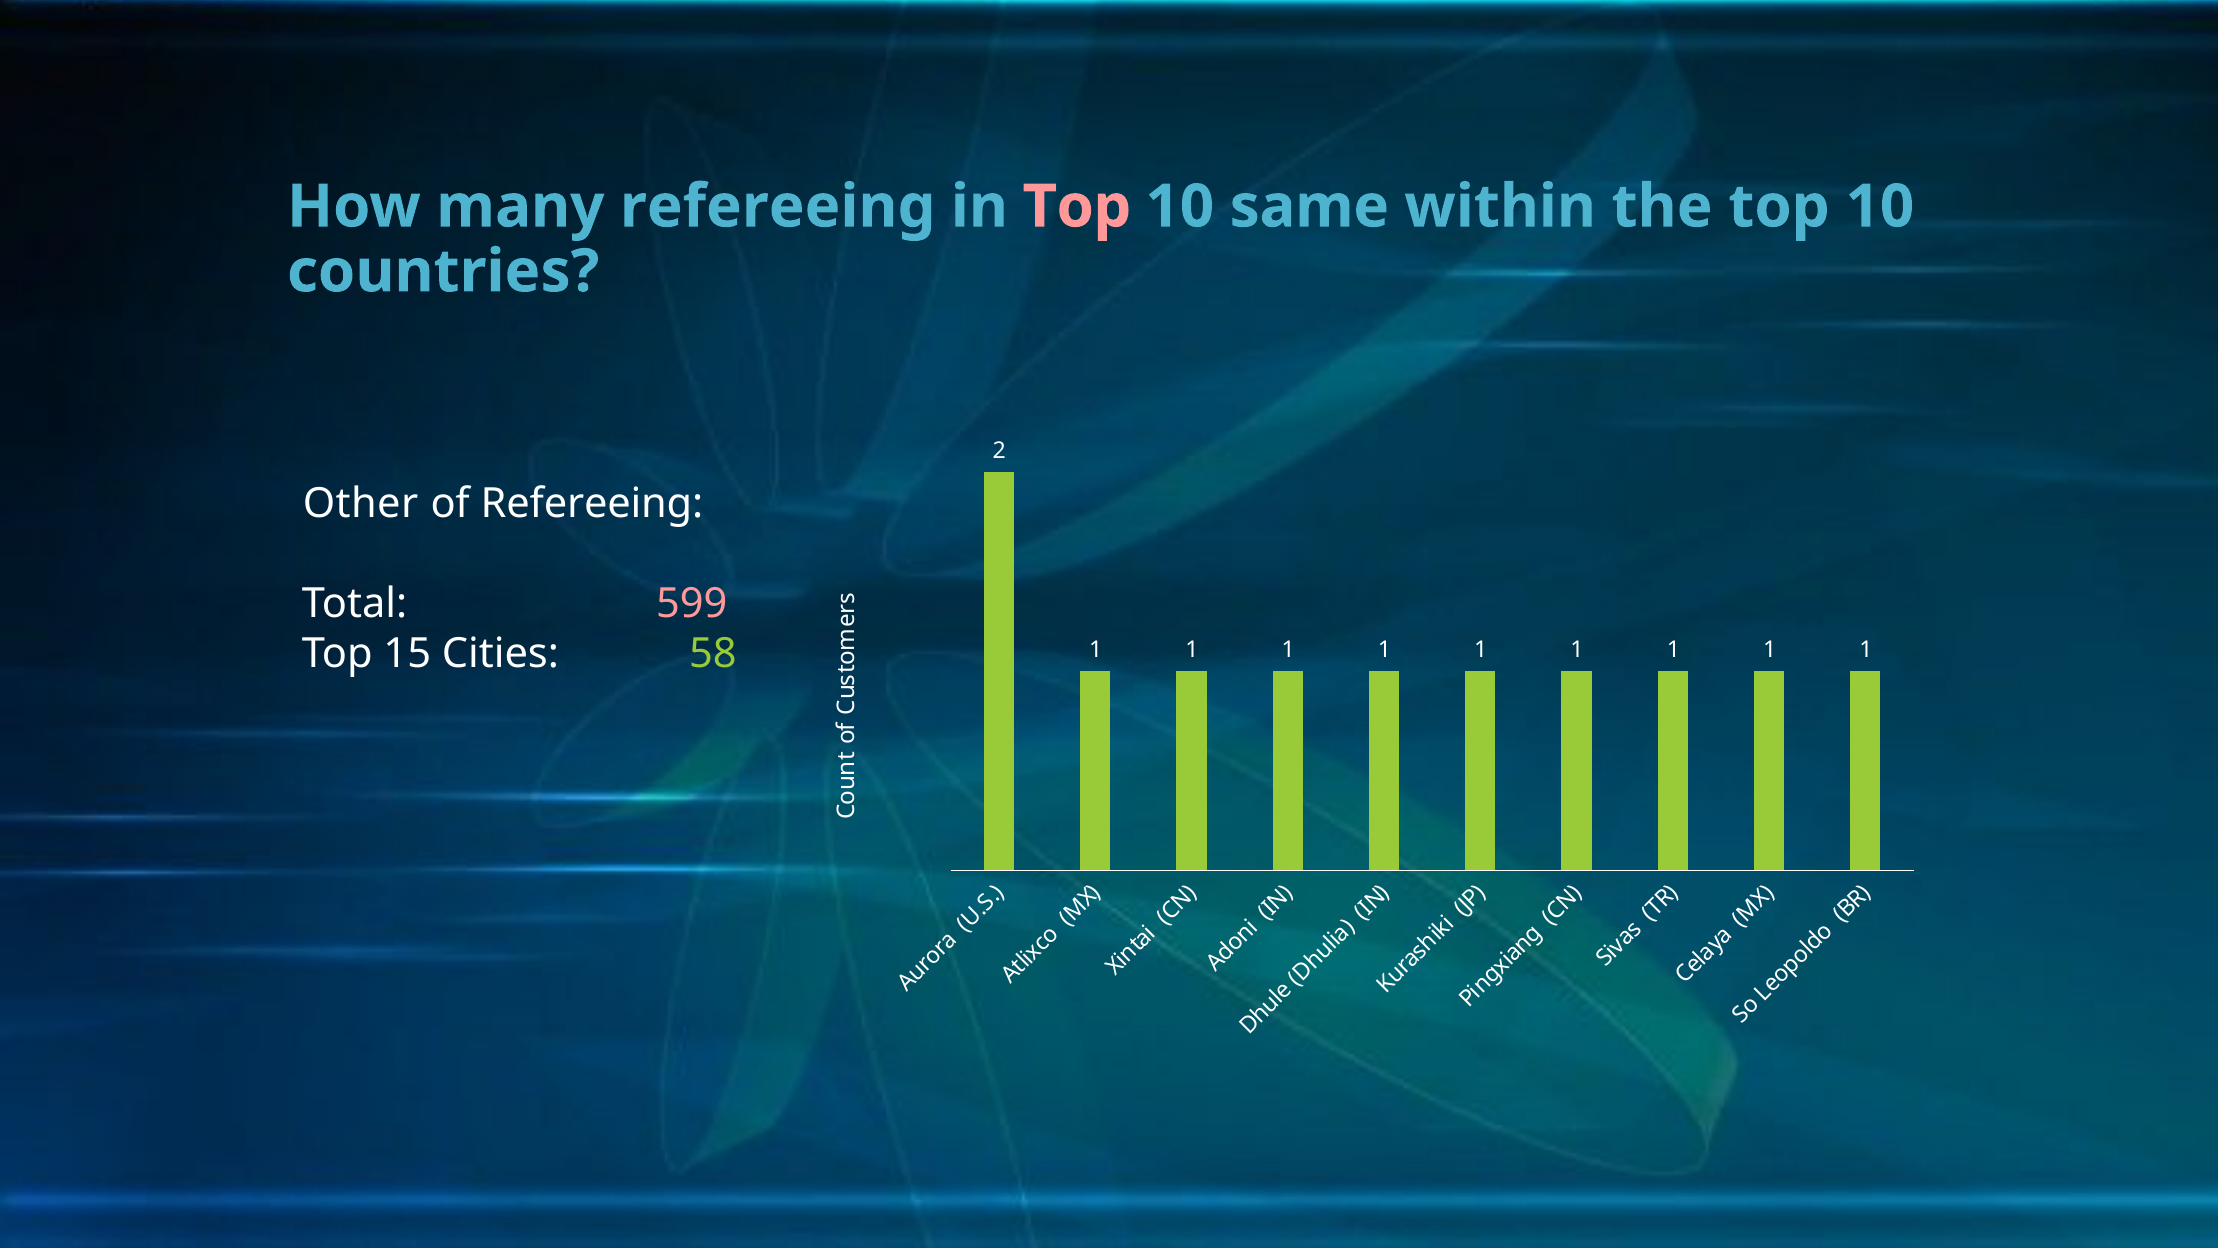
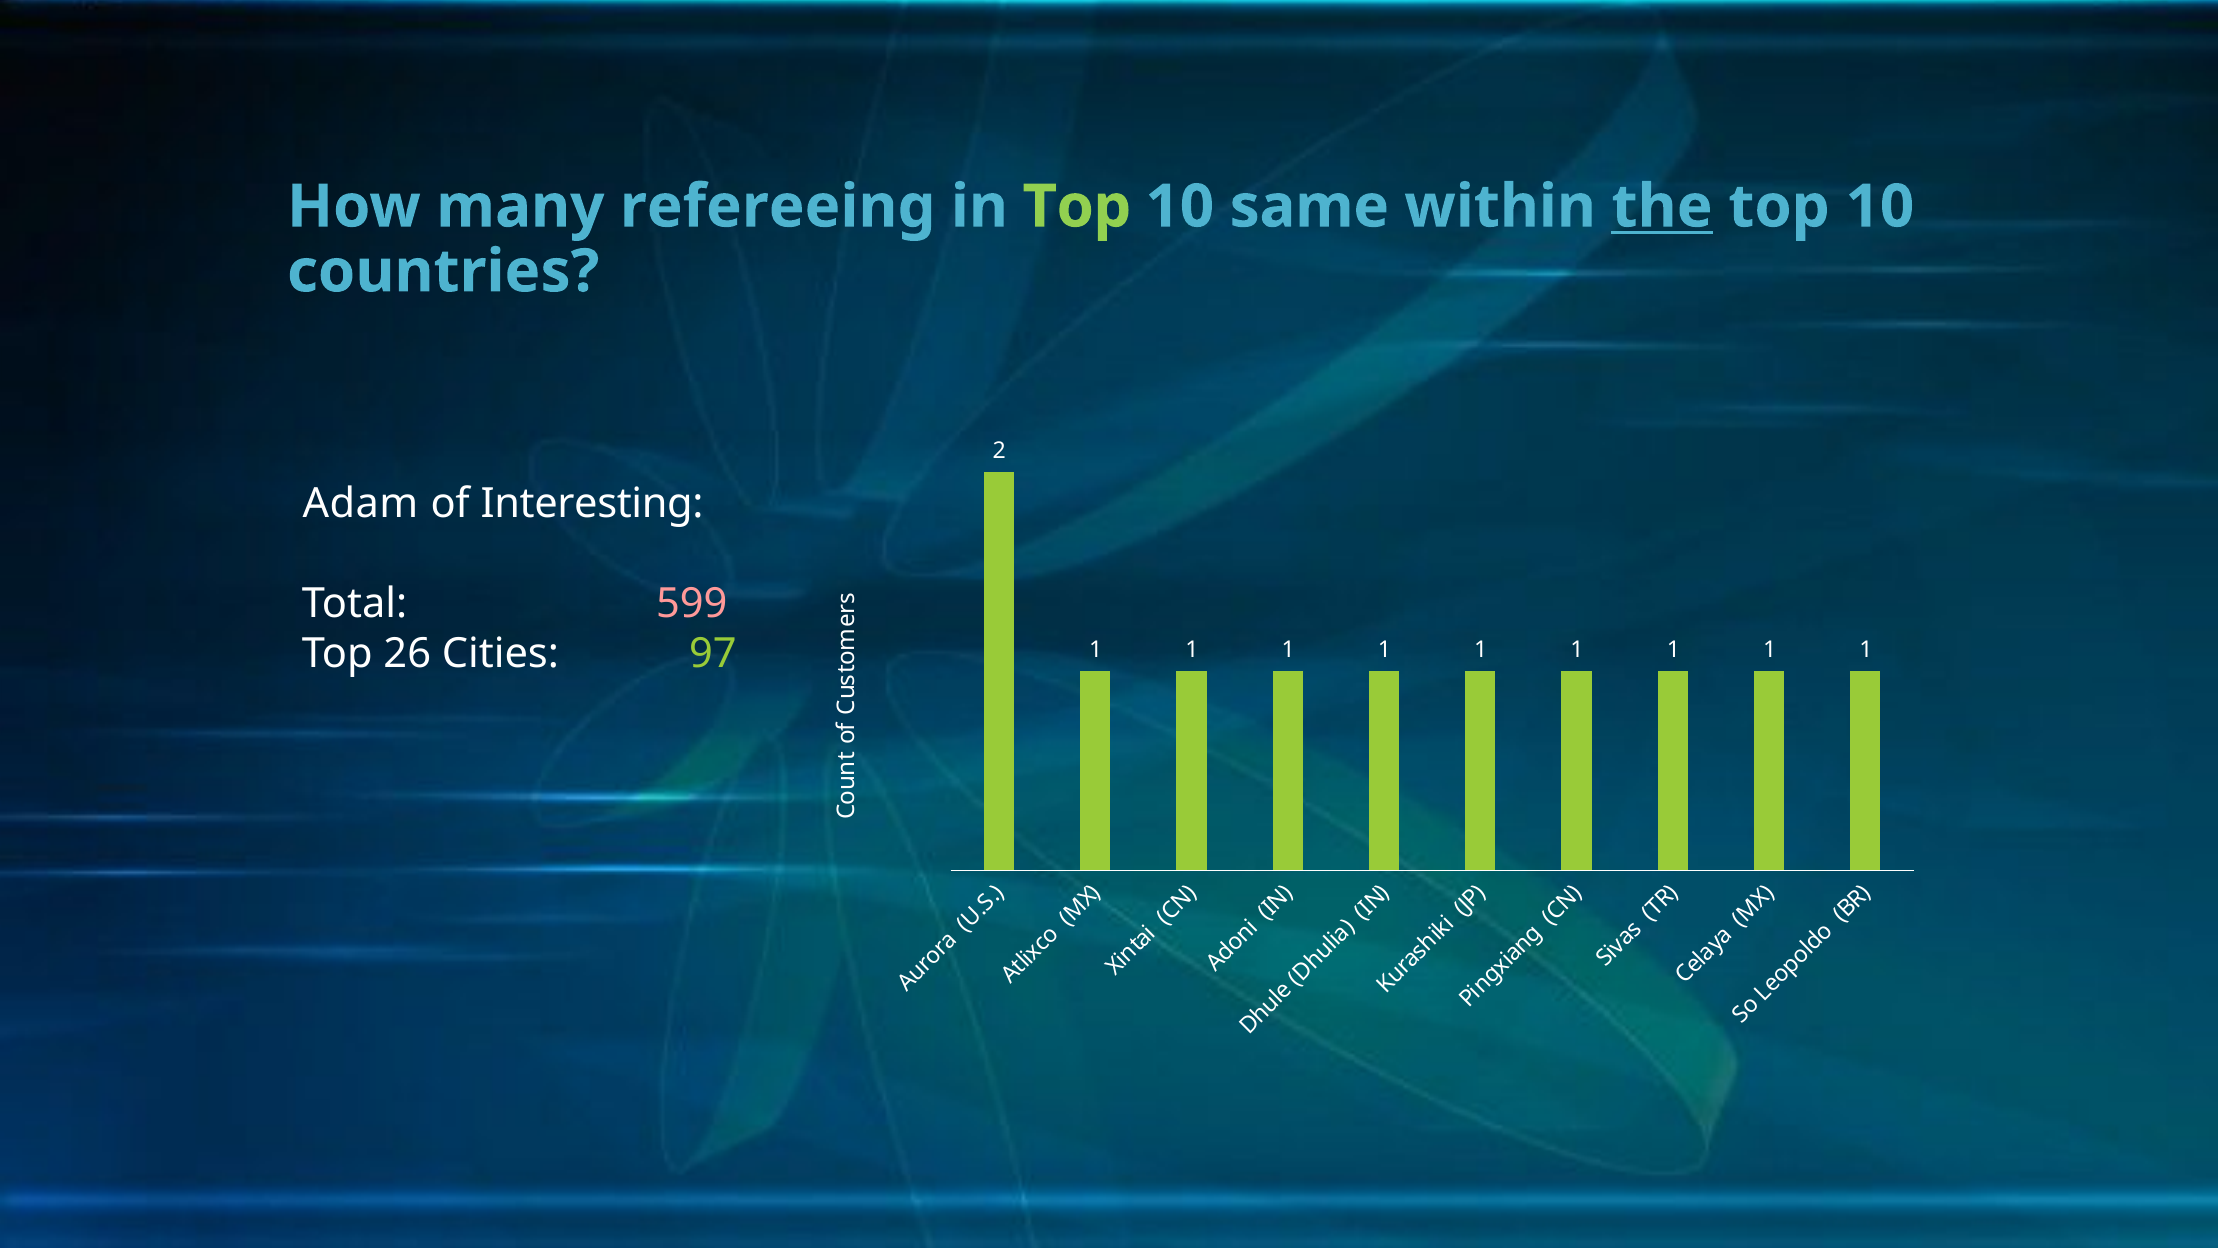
Top colour: pink -> light green (1077, 207)
the underline: none -> present (1662, 207)
Other: Other -> Adam (361, 504)
of Refereeing: Refereeing -> Interesting (592, 504)
15: 15 -> 26 (407, 654)
58: 58 -> 97 (713, 654)
